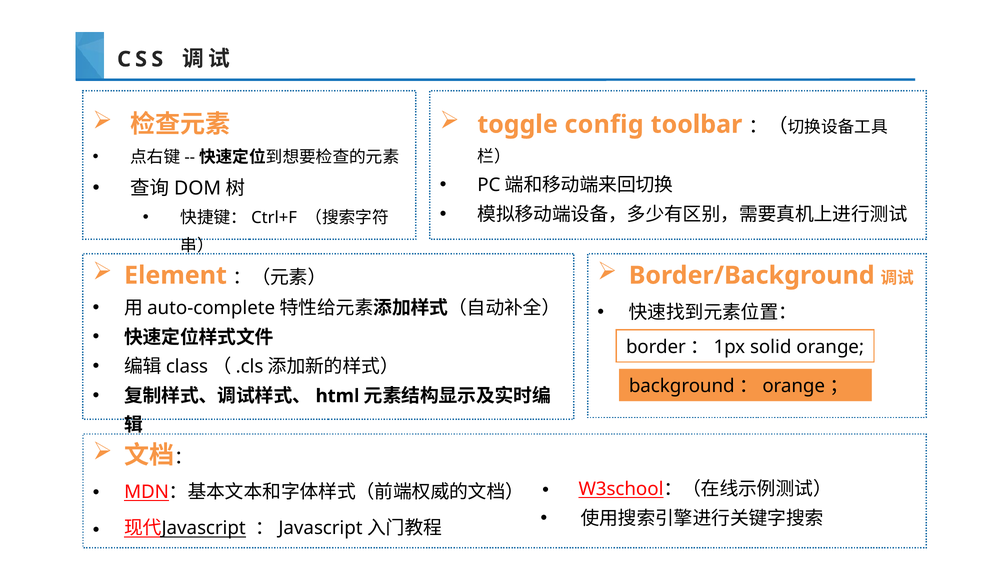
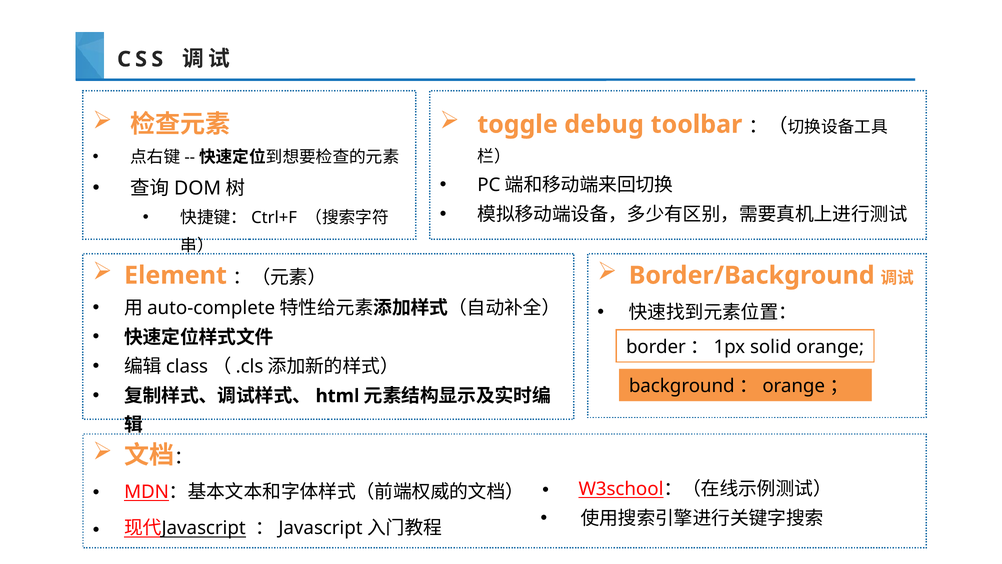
config: config -> debug (604, 124)
